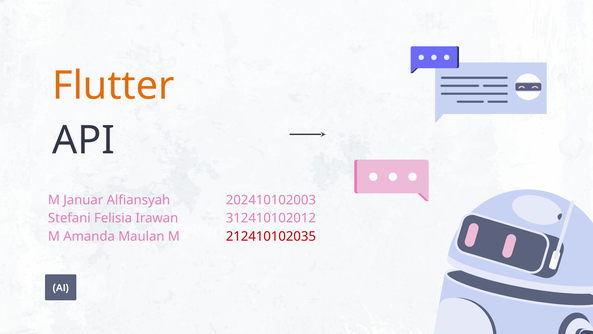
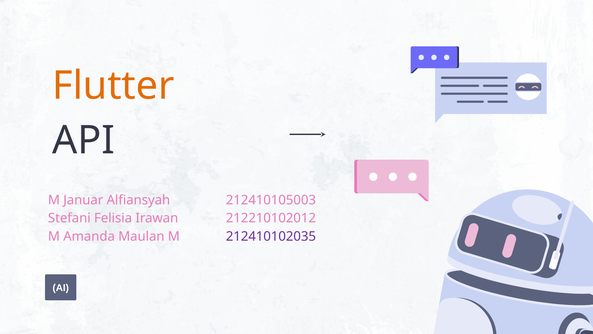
202410102003: 202410102003 -> 212410105003 (271, 200)
312410102012: 312410102012 -> 212210102012 (271, 218)
212410102035 colour: red -> purple (271, 236)
